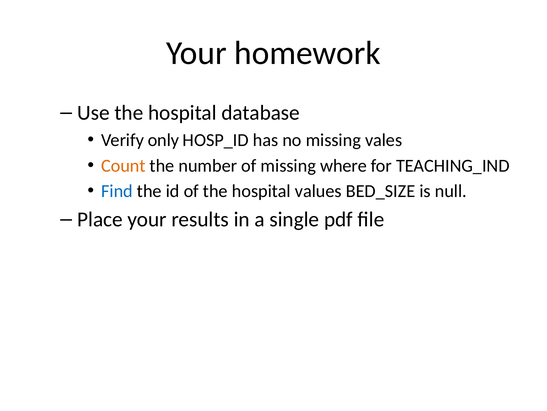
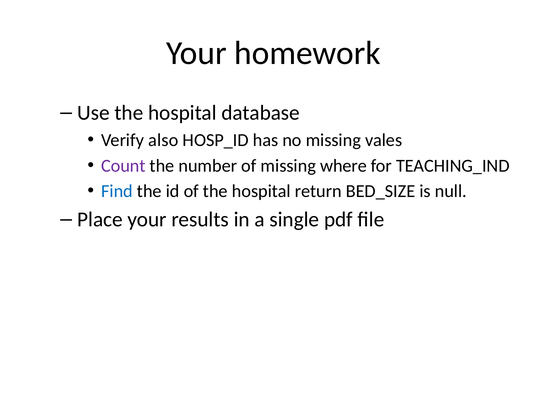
only: only -> also (163, 140)
Count colour: orange -> purple (123, 165)
values: values -> return (318, 191)
